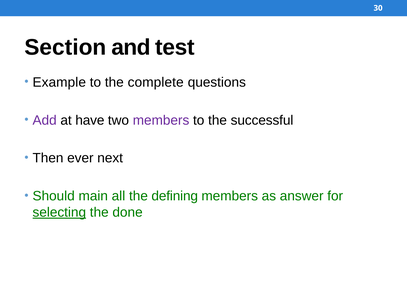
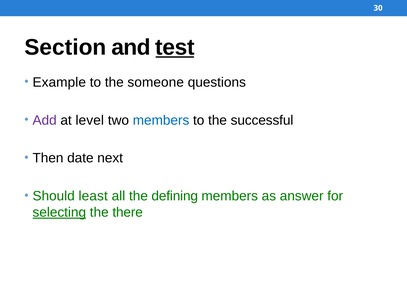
test underline: none -> present (175, 47)
complete: complete -> someone (156, 82)
have: have -> level (90, 120)
members colour: purple -> blue (161, 120)
ever: ever -> date (80, 158)
main: main -> least (93, 196)
done: done -> there (128, 213)
